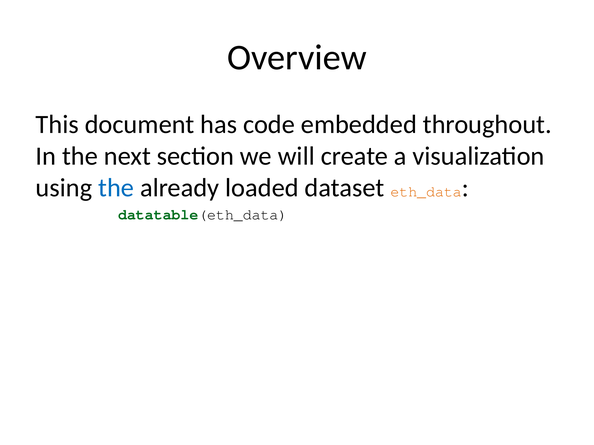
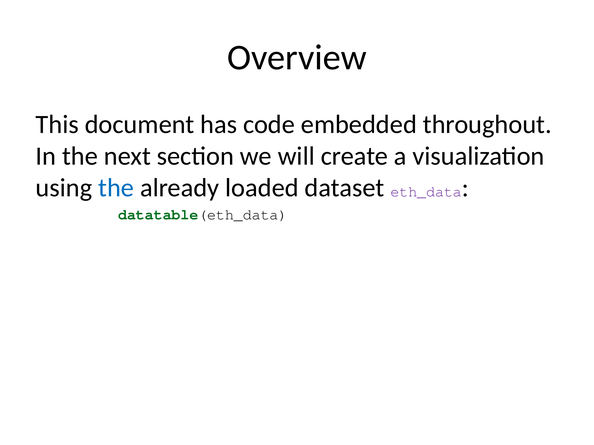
eth_data colour: orange -> purple (426, 192)
